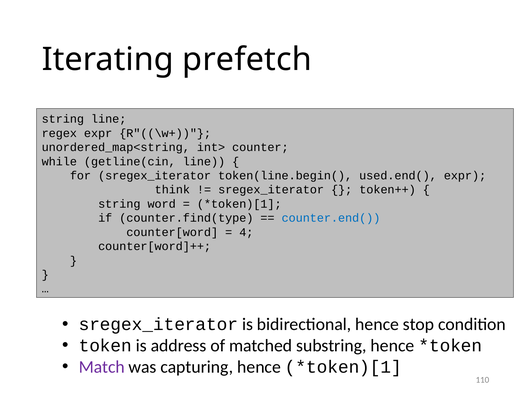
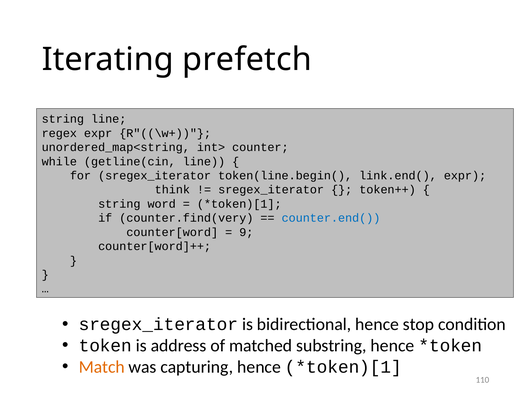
used.end(: used.end( -> link.end( (398, 176)
counter.find(type: counter.find(type -> counter.find(very (186, 218)
4: 4 -> 9 (246, 232)
Match colour: purple -> orange (102, 367)
